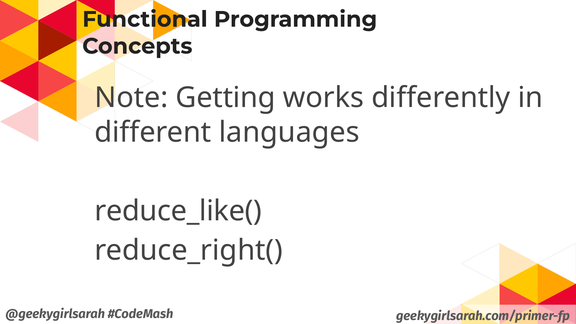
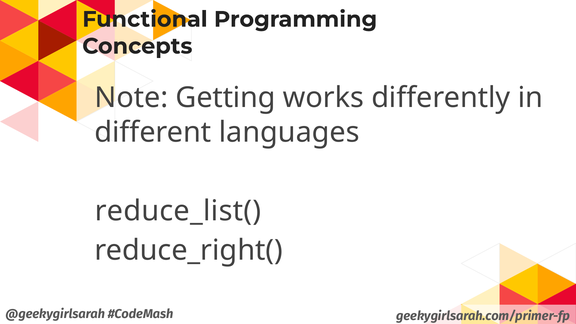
reduce_like(: reduce_like( -> reduce_list( (178, 211)
